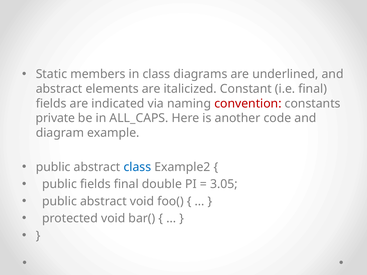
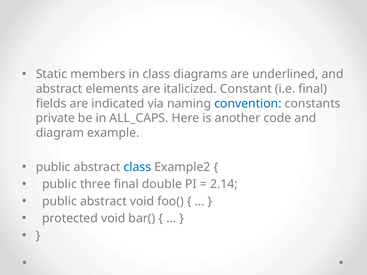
convention colour: red -> blue (248, 104)
public fields: fields -> three (95, 184)
3.05: 3.05 -> 2.14 (224, 184)
